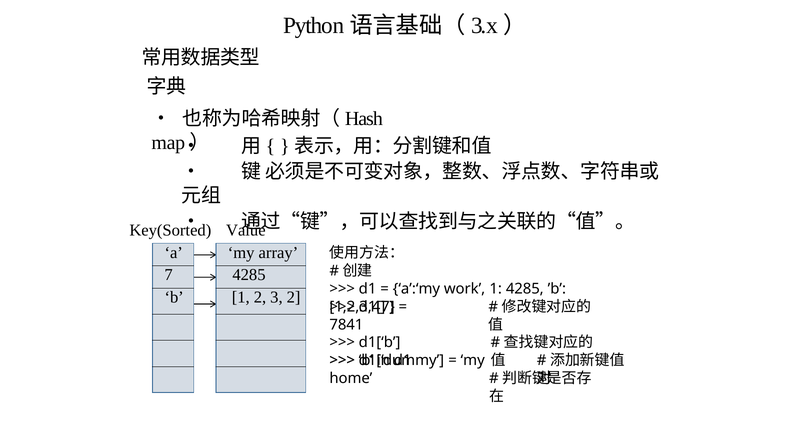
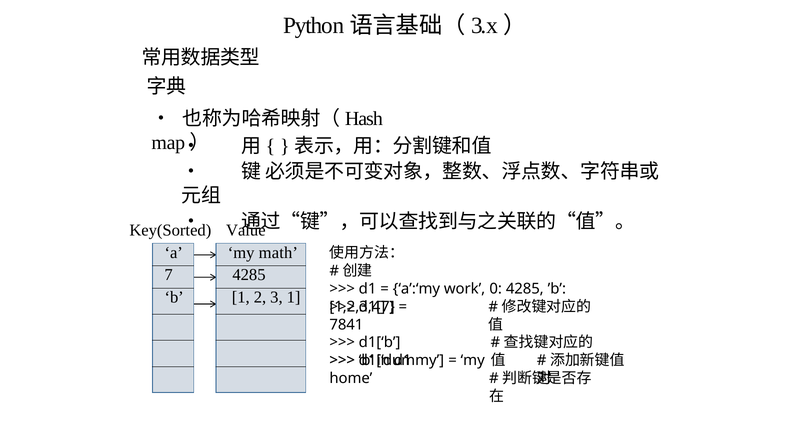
array: array -> math (278, 252)
work 1: 1 -> 0 (496, 289)
3 2: 2 -> 1 (294, 297)
